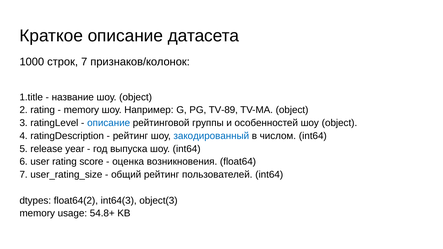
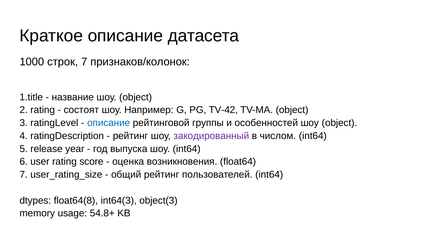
memory: memory -> состоят (81, 110)
TV-89: TV-89 -> TV-42 (223, 110)
закодированный colour: blue -> purple (211, 136)
float64(2: float64(2 -> float64(8 (76, 201)
